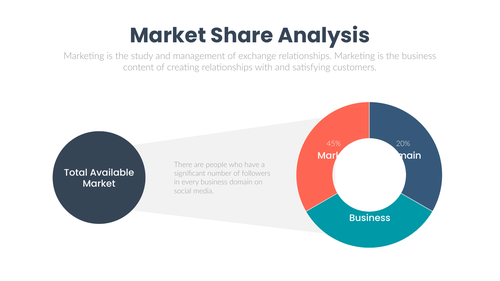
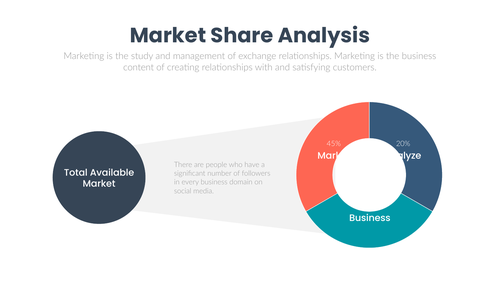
Domain: Domain -> Analyze (403, 156)
